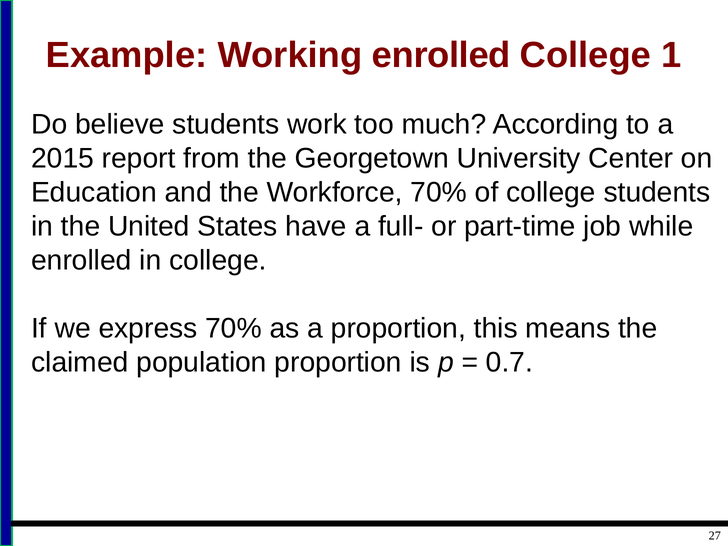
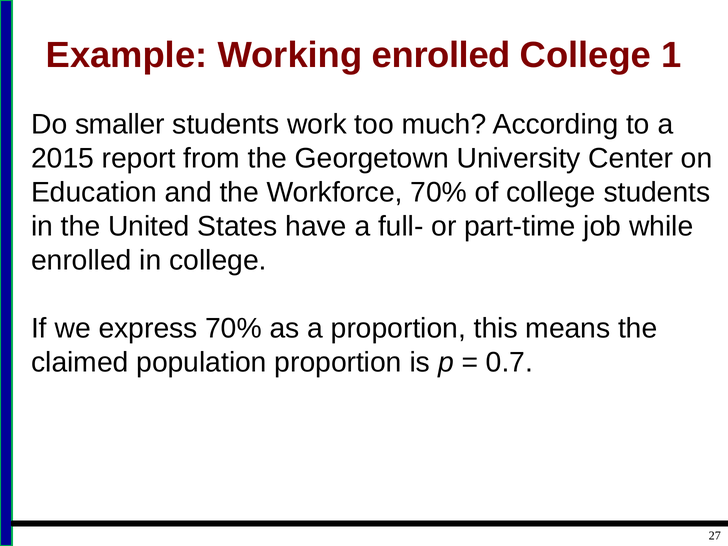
believe: believe -> smaller (120, 124)
